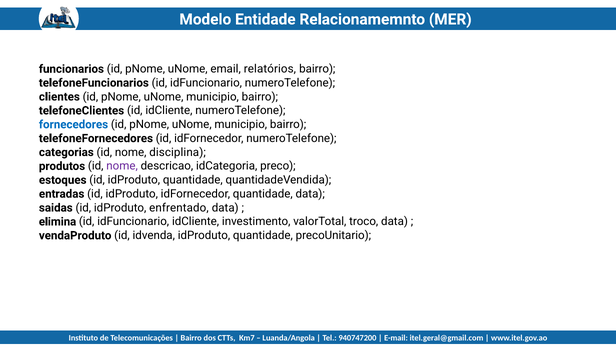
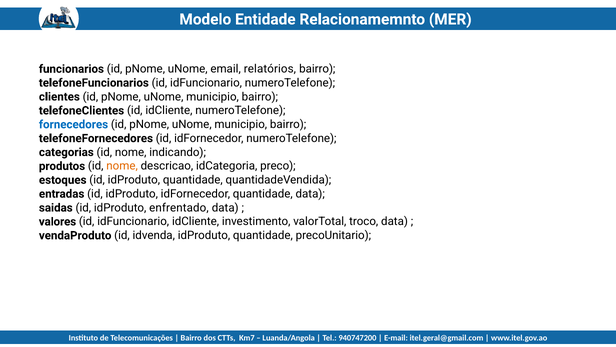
disciplina: disciplina -> indicando (178, 152)
nome colour: purple -> orange (122, 166)
elimina: elimina -> valores (58, 221)
